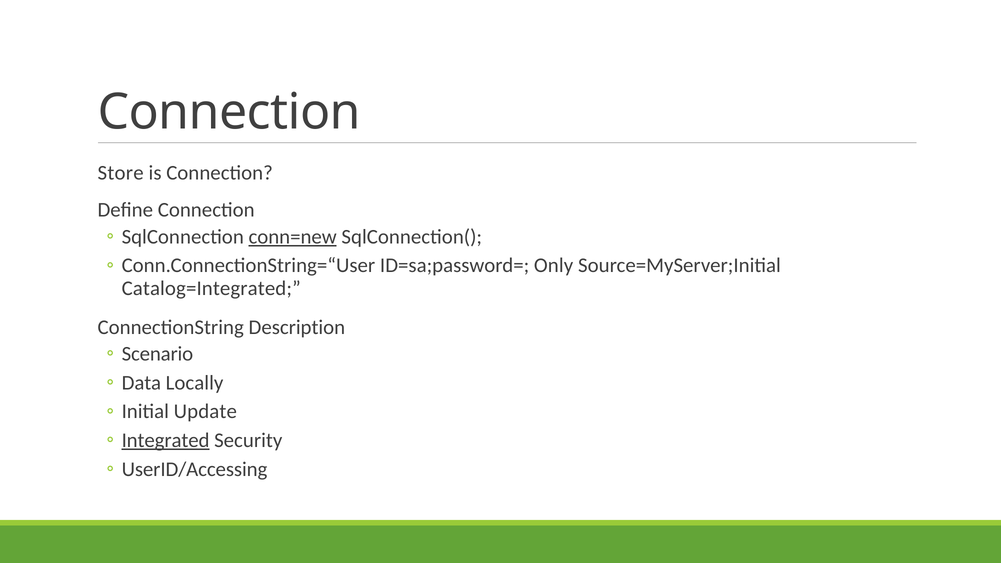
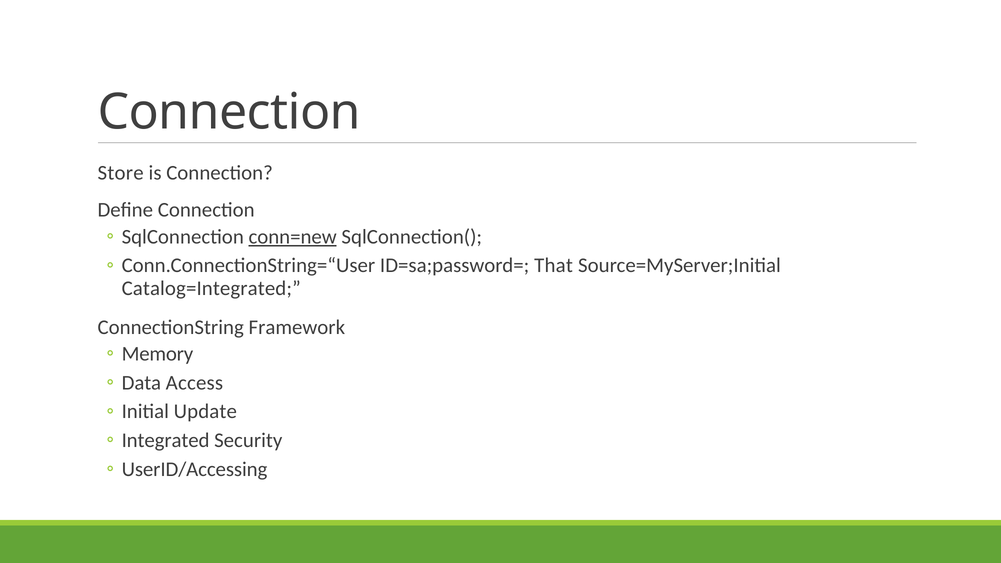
Only: Only -> That (554, 266)
Description: Description -> Framework (297, 327)
Scenario: Scenario -> Memory (157, 354)
Locally: Locally -> Access (194, 383)
Integrated underline: present -> none (166, 440)
